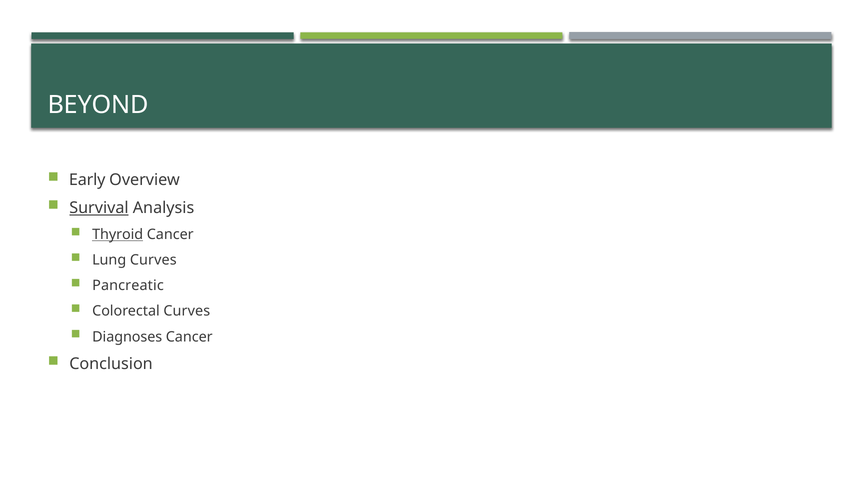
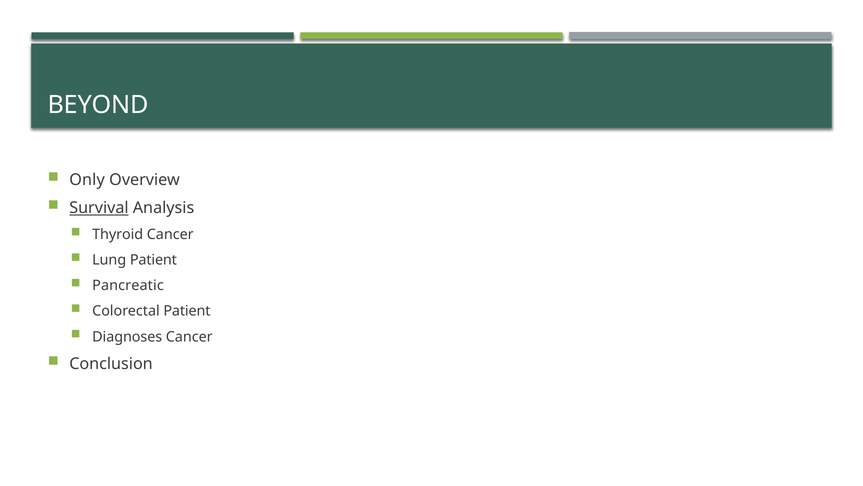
Early: Early -> Only (87, 180)
Thyroid underline: present -> none (118, 234)
Lung Curves: Curves -> Patient (153, 260)
Colorectal Curves: Curves -> Patient (187, 311)
